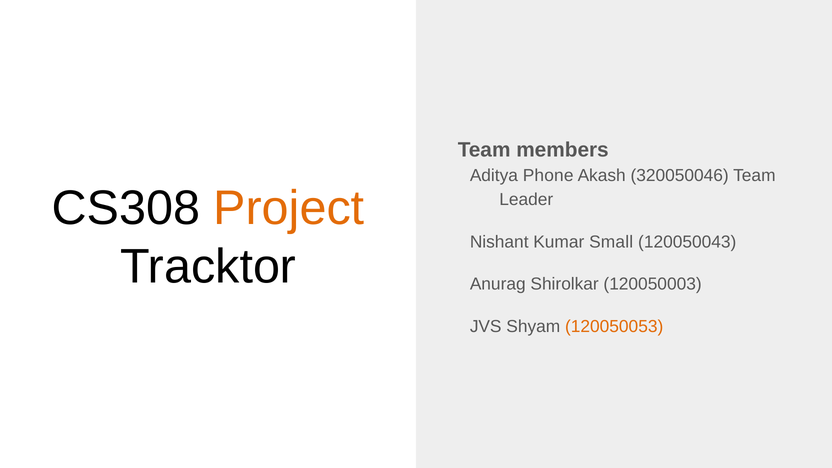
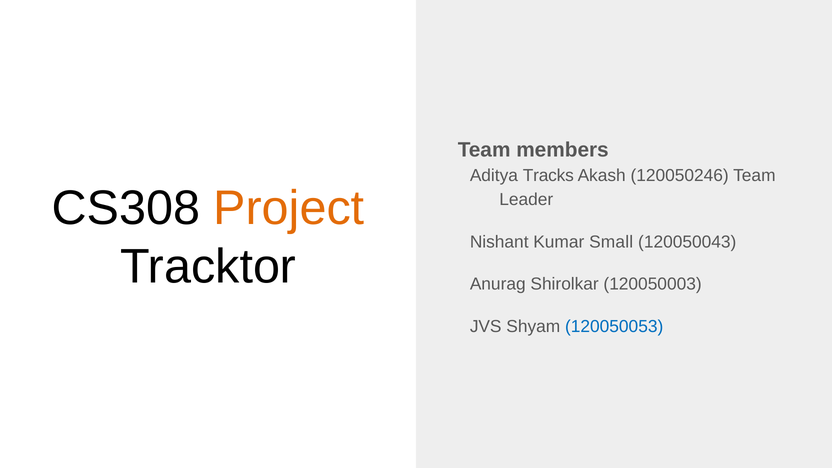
Phone: Phone -> Tracks (548, 176)
320050046: 320050046 -> 120050246 (680, 176)
120050053 colour: orange -> blue (614, 327)
